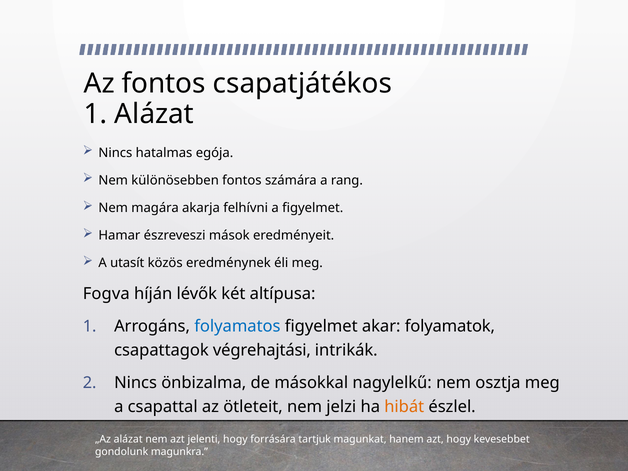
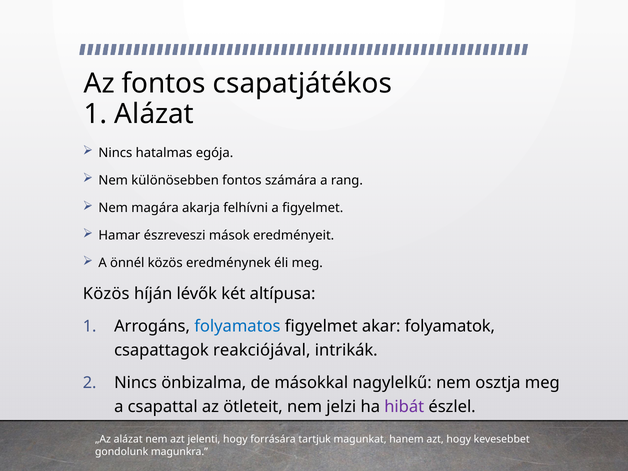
utasít: utasít -> önnél (127, 263)
Fogva: Fogva -> Közös (106, 294)
végrehajtási: végrehajtási -> reakciójával (262, 350)
hibát colour: orange -> purple (404, 407)
